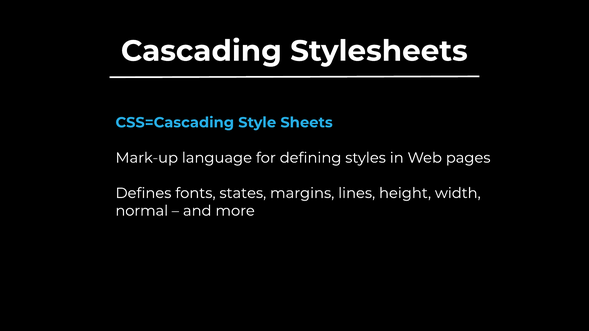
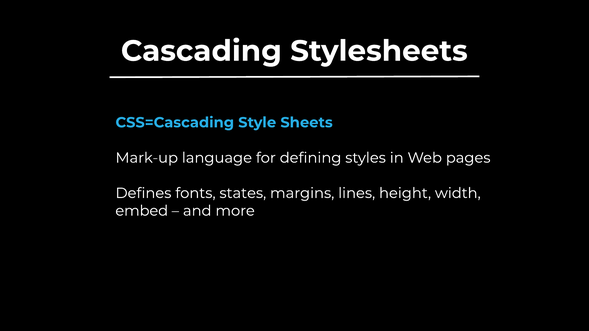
normal: normal -> embed (142, 211)
